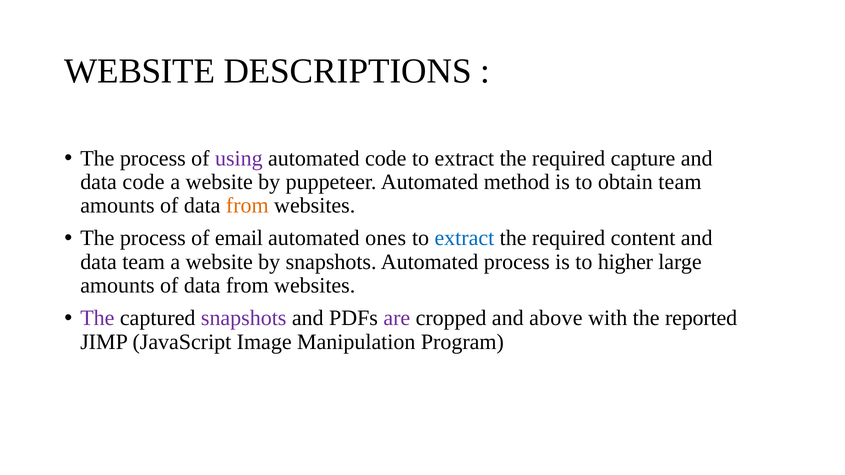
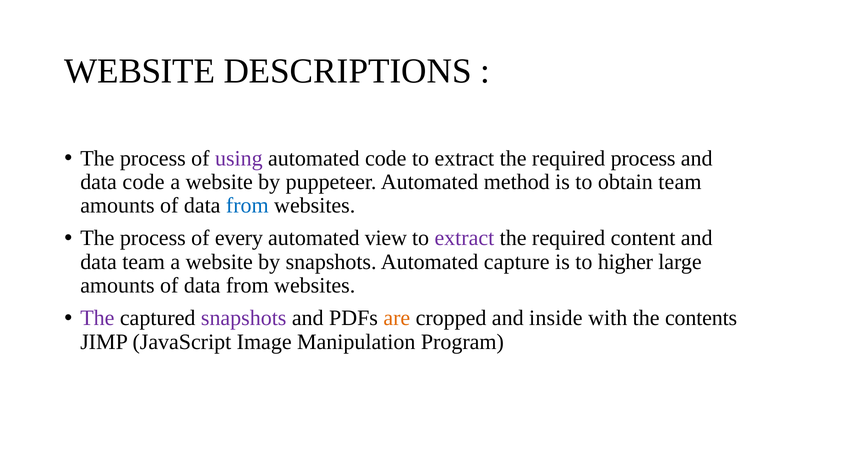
required capture: capture -> process (643, 158)
from colour: orange -> blue (247, 206)
email: email -> every (239, 238)
ones: ones -> view (386, 238)
extract colour: blue -> purple (464, 238)
Automated process: process -> capture (517, 262)
are colour: purple -> orange (397, 318)
above: above -> inside (556, 318)
reported: reported -> contents (701, 318)
